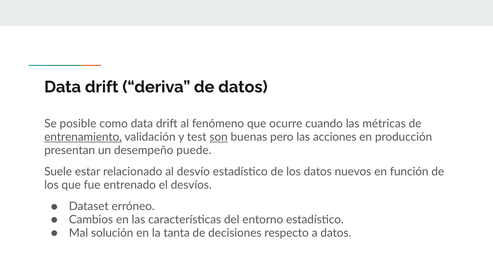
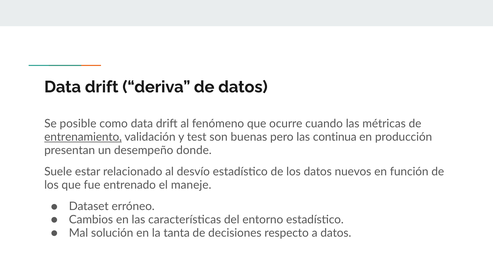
son underline: present -> none (219, 137)
acciones: acciones -> continua (335, 137)
puede: puede -> donde (194, 150)
desvíos: desvíos -> maneje (191, 185)
